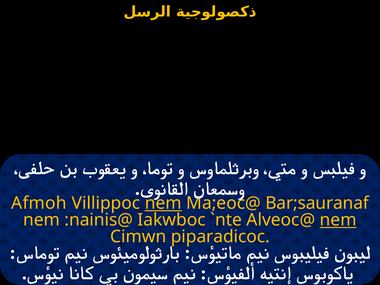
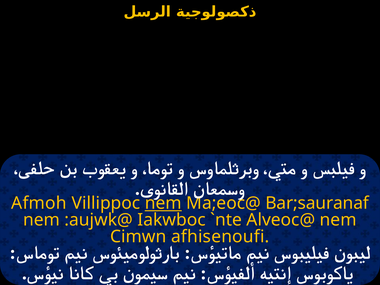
:nainis@: :nainis@ -> :aujwk@ (99, 220)
nem underline: present -> none (338, 220)
piparadicoc: piparadicoc -> afhisenoufi (220, 237)
